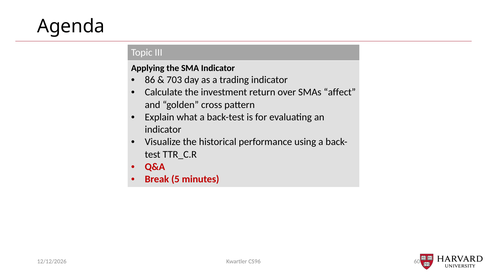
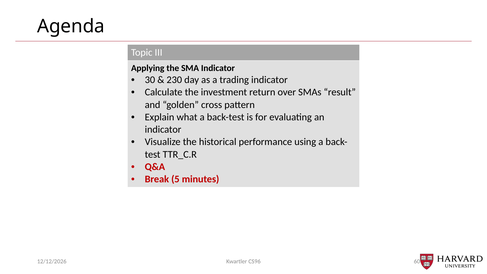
86: 86 -> 30 (150, 80)
703: 703 -> 230 (174, 80)
affect: affect -> result (340, 92)
